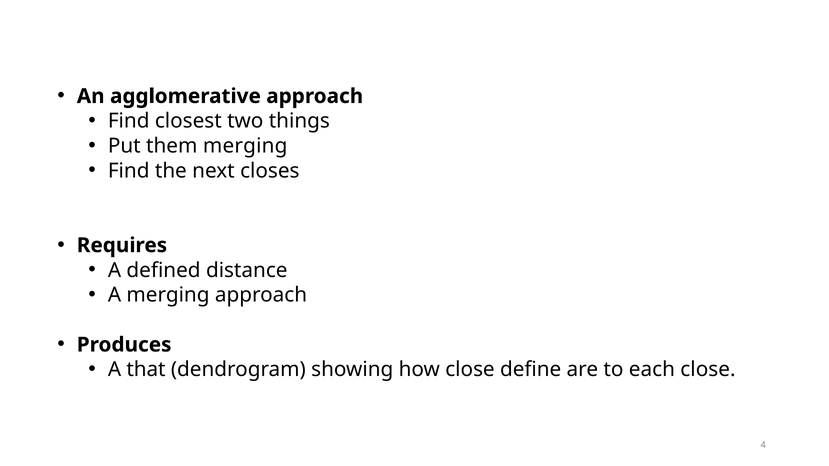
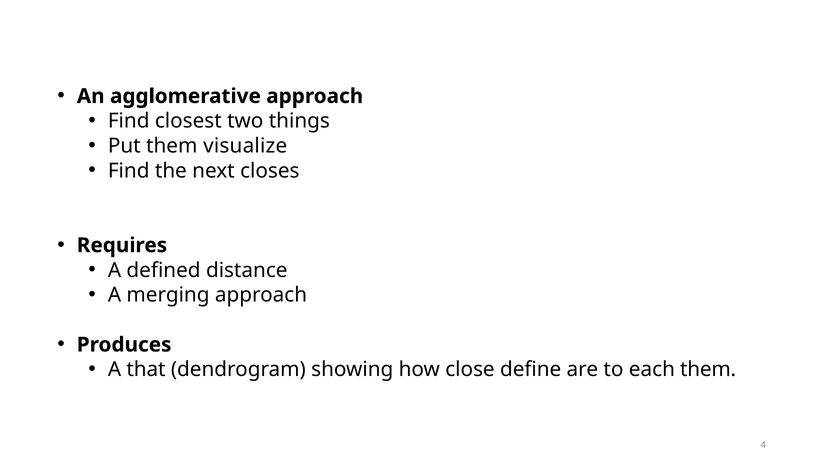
them merging: merging -> visualize (245, 146)
each close: close -> them (708, 370)
